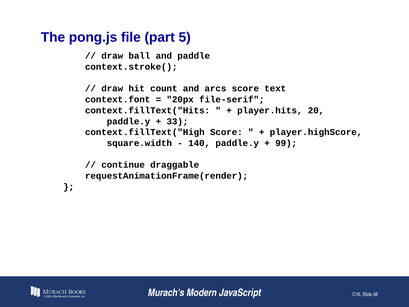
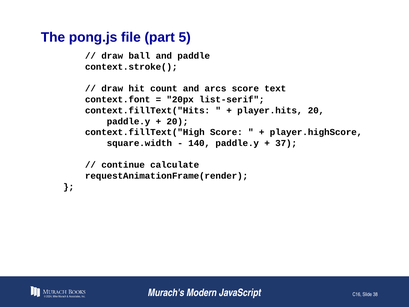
file-serif: file-serif -> list-serif (232, 99)
33: 33 -> 20 (177, 121)
99: 99 -> 37 (286, 143)
draggable: draggable -> calculate (175, 165)
